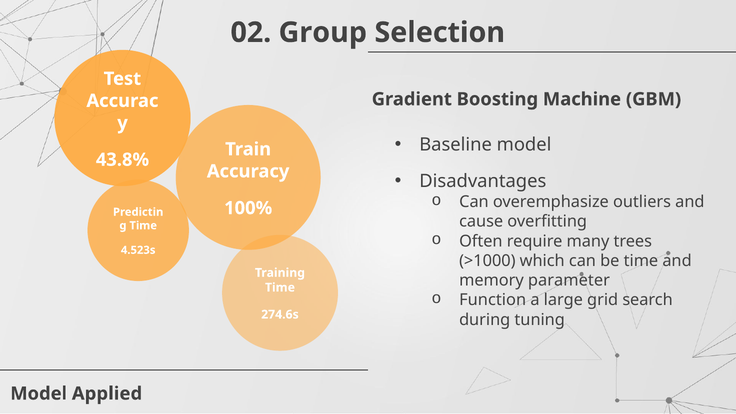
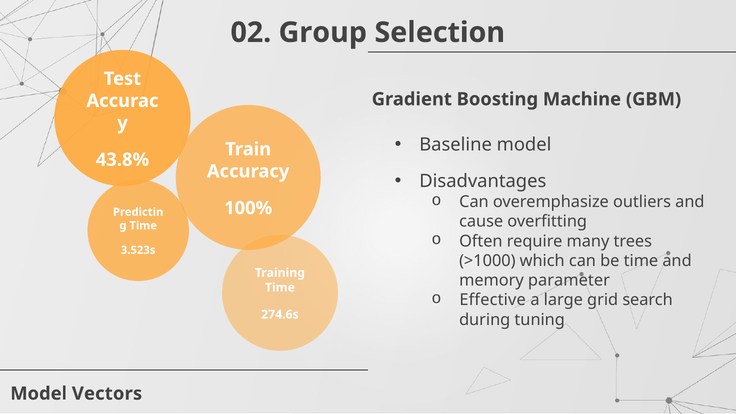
4.523s: 4.523s -> 3.523s (138, 250)
Function: Function -> Effective (493, 300)
Applied: Applied -> Vectors (107, 394)
